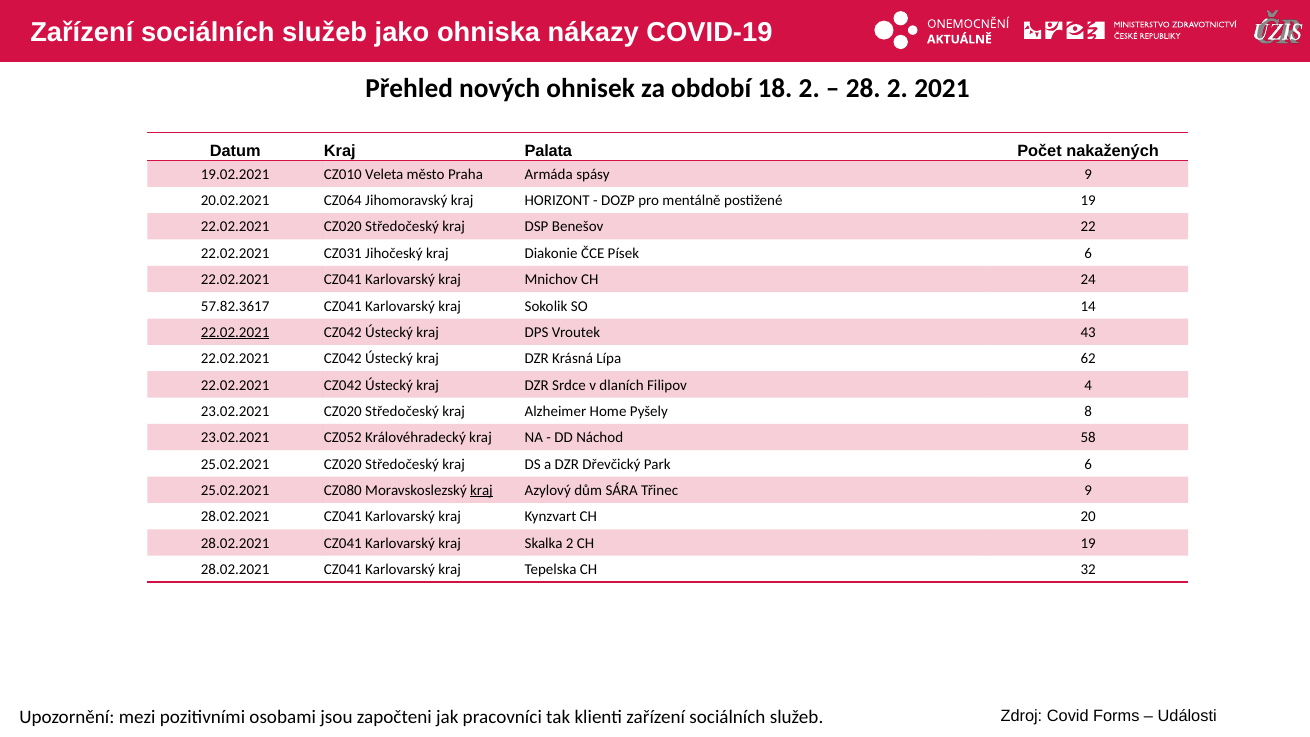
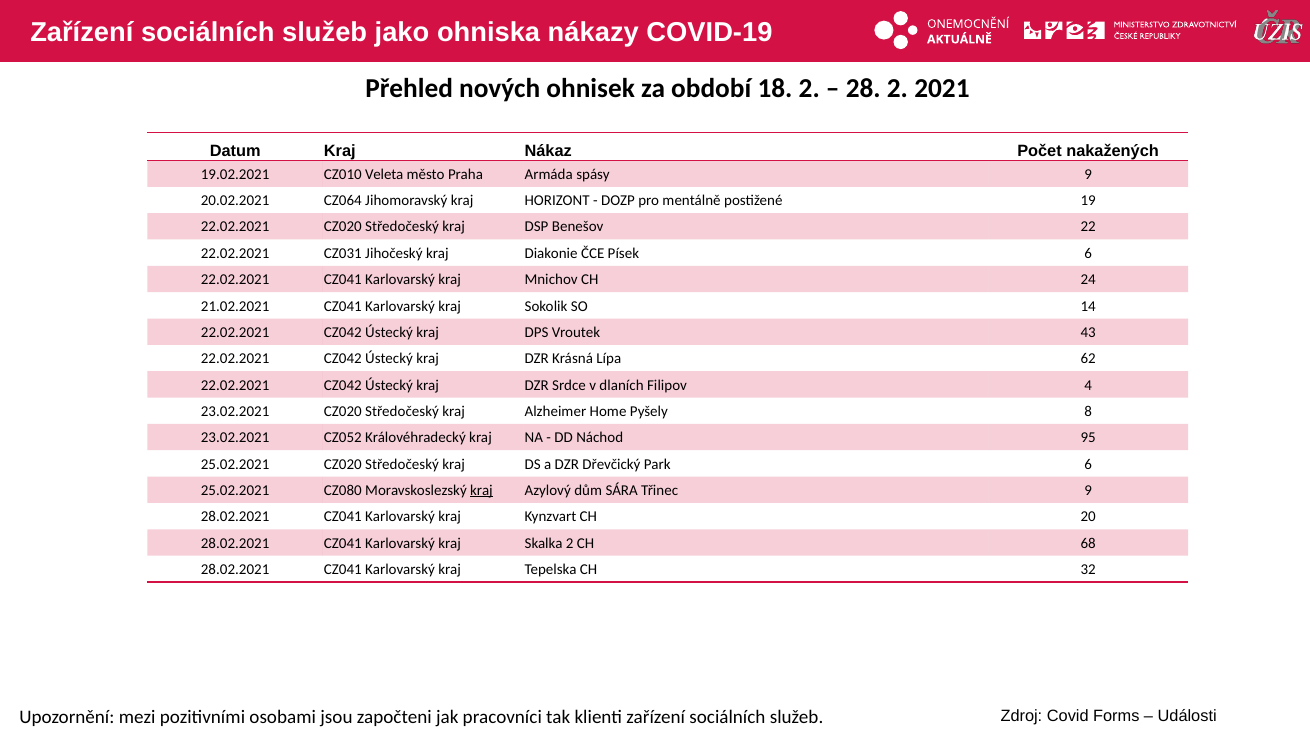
Palata: Palata -> Nákaz (548, 152)
57.82.3617: 57.82.3617 -> 21.02.2021 (235, 306)
22.02.2021 underline: present -> none (235, 332)
58: 58 -> 95 (1088, 438)
CH 19: 19 -> 68 (1088, 543)
